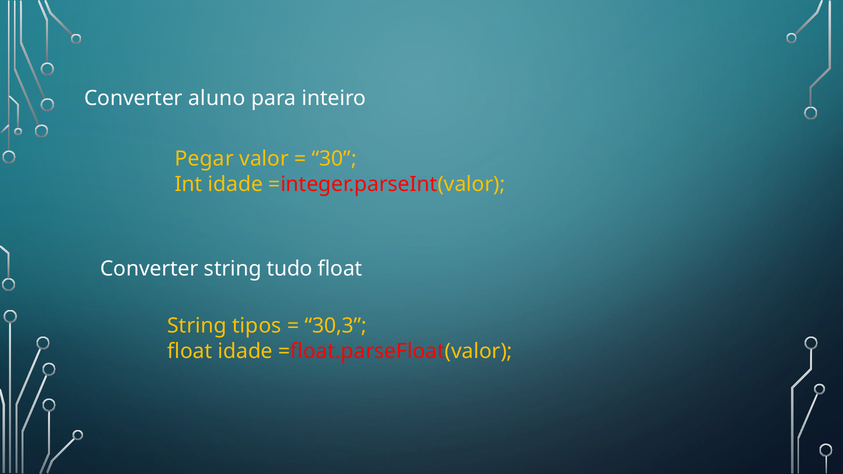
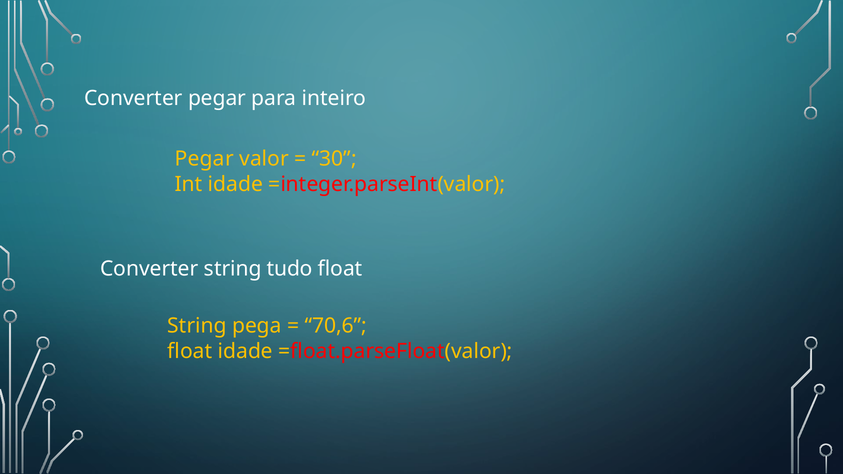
Converter aluno: aluno -> pegar (217, 98)
tipos: tipos -> pega (257, 326)
30,3: 30,3 -> 70,6 (336, 326)
